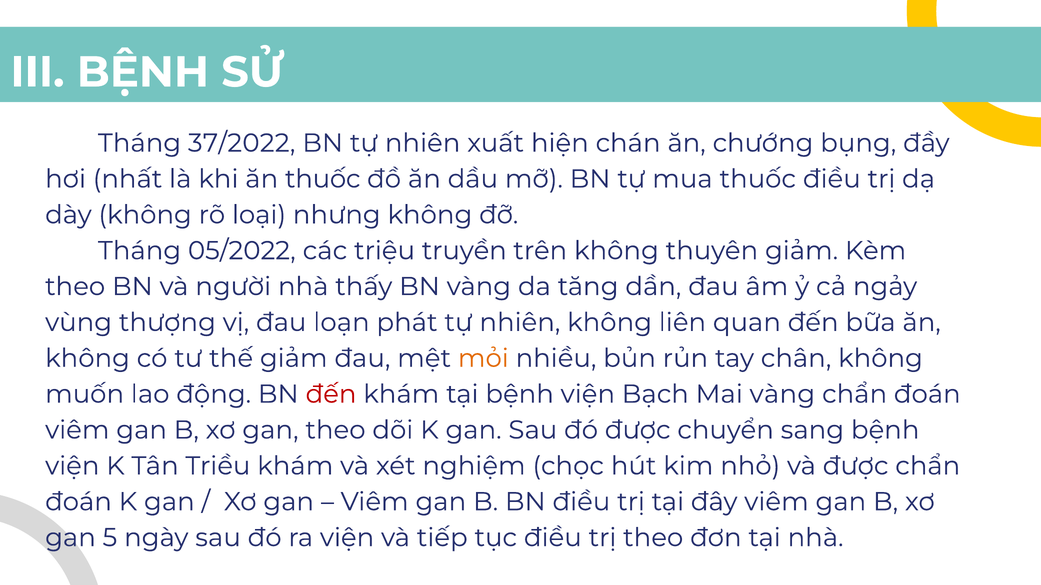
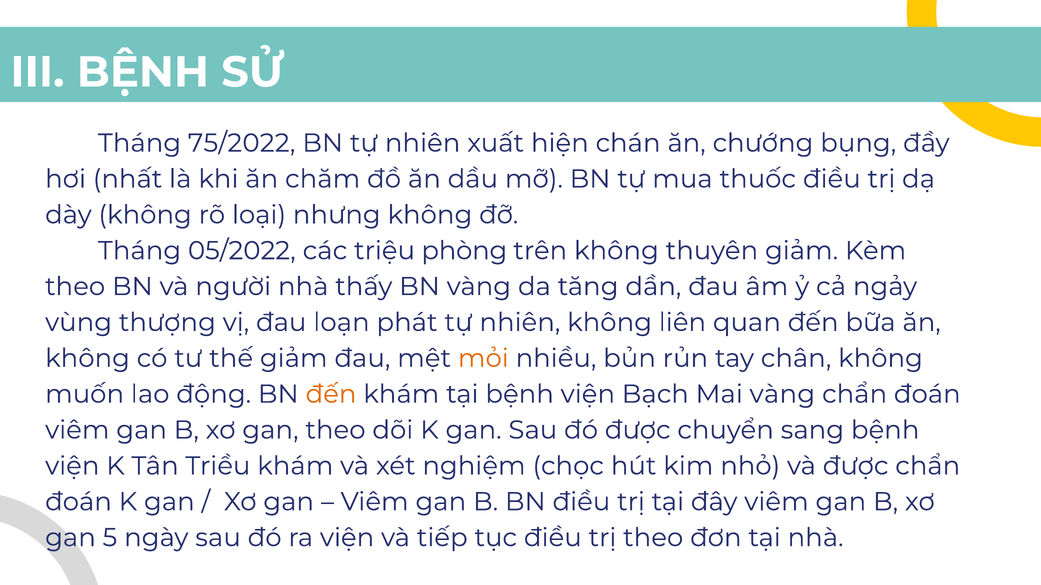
37/2022: 37/2022 -> 75/2022 (242, 143)
ăn thuốc: thuốc -> chăm (323, 179)
truyền: truyền -> phòng (464, 251)
đến colour: red -> orange (331, 395)
